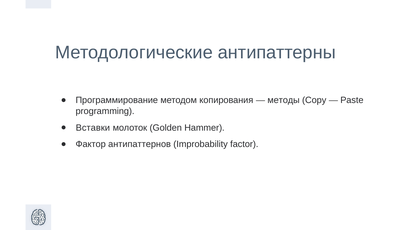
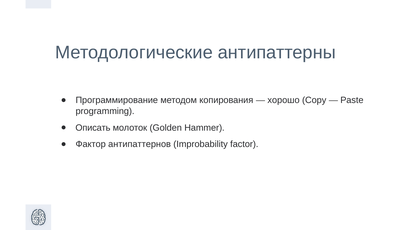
методы: методы -> хорошо (284, 100)
Вставки: Вставки -> Описать (93, 128)
